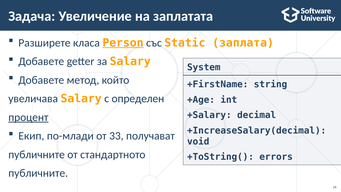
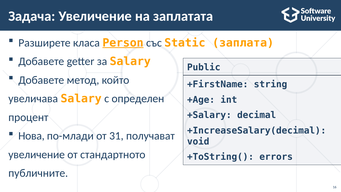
System: System -> Public (204, 67)
процент underline: present -> none (28, 117)
Екип: Екип -> Нова (31, 136)
33: 33 -> 31 (116, 136)
публичните: публичните -> увеличение (37, 154)
